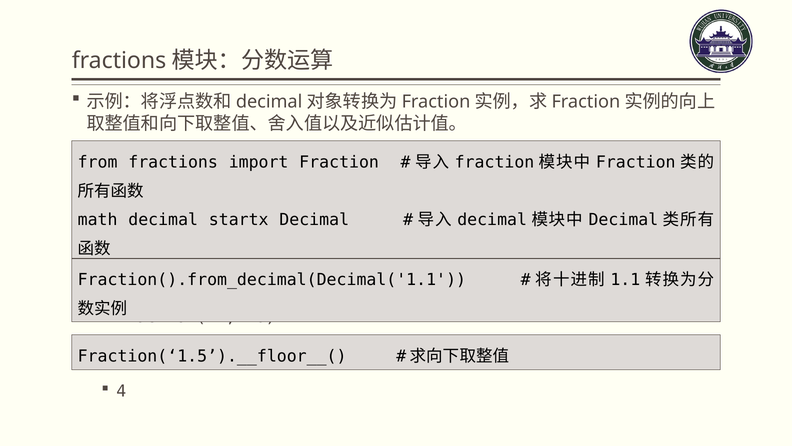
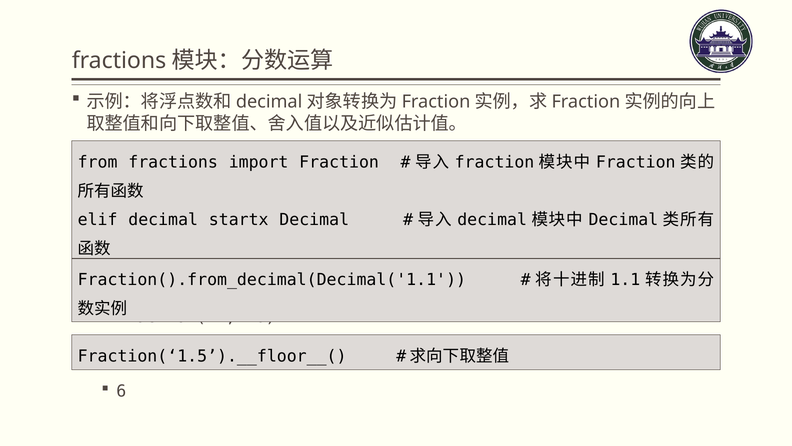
math: math -> elif (98, 220)
4: 4 -> 6 (121, 391)
